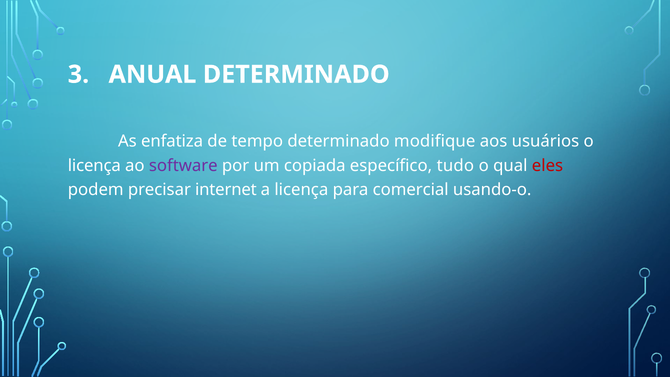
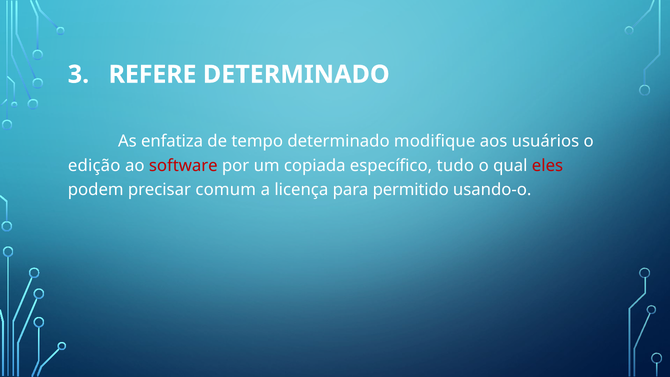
ANUAL: ANUAL -> REFERE (153, 74)
licença: licença -> edição (94, 165)
software colour: purple -> red (183, 165)
internet: internet -> comum (226, 190)
comercial: comercial -> permitido (411, 190)
